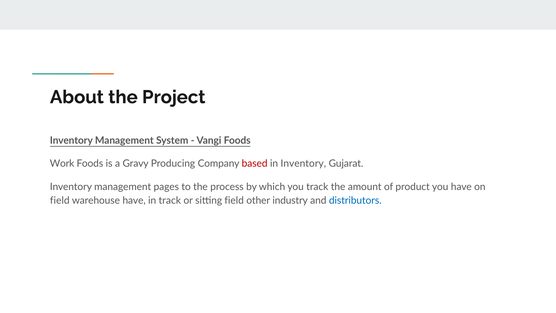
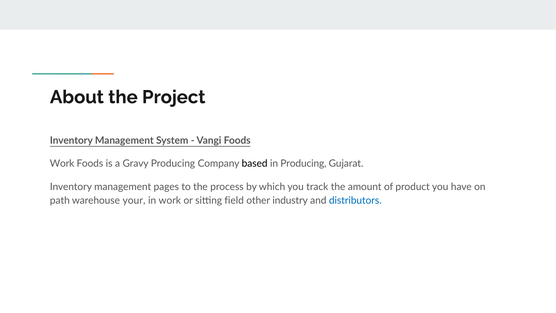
based colour: red -> black (255, 163)
in Inventory: Inventory -> Producing (303, 163)
field: field -> path (60, 200)
warehouse have: have -> your (134, 200)
in track: track -> work (170, 200)
